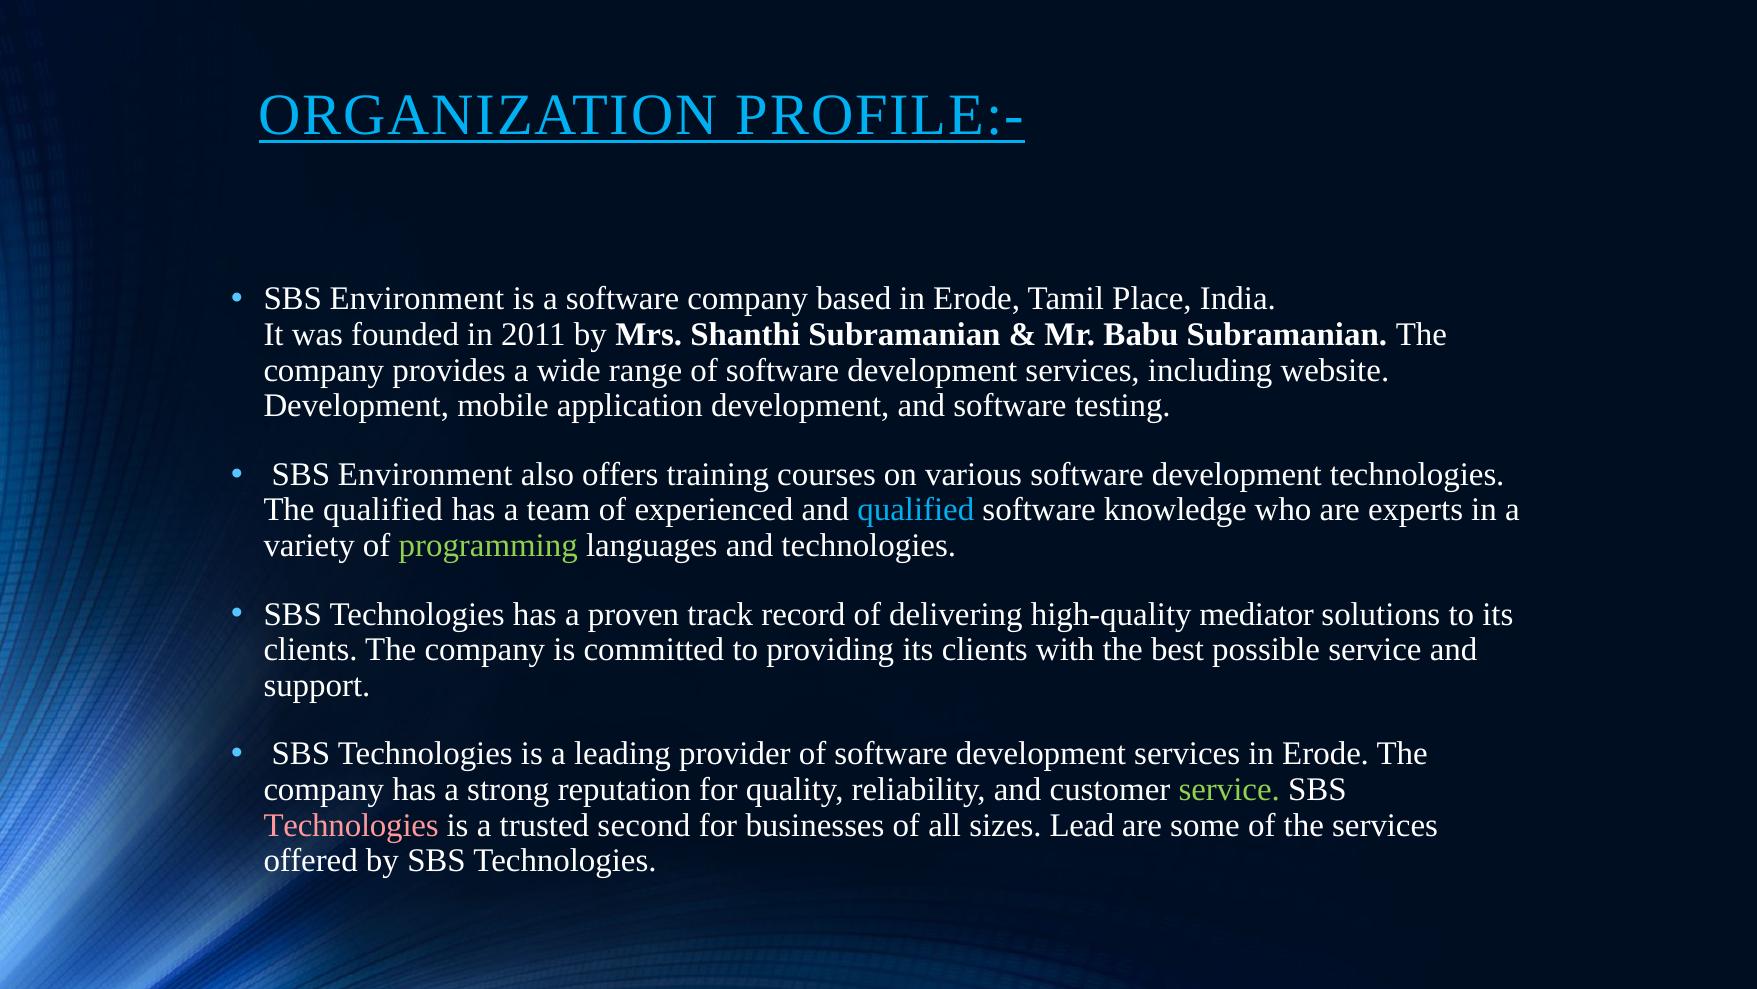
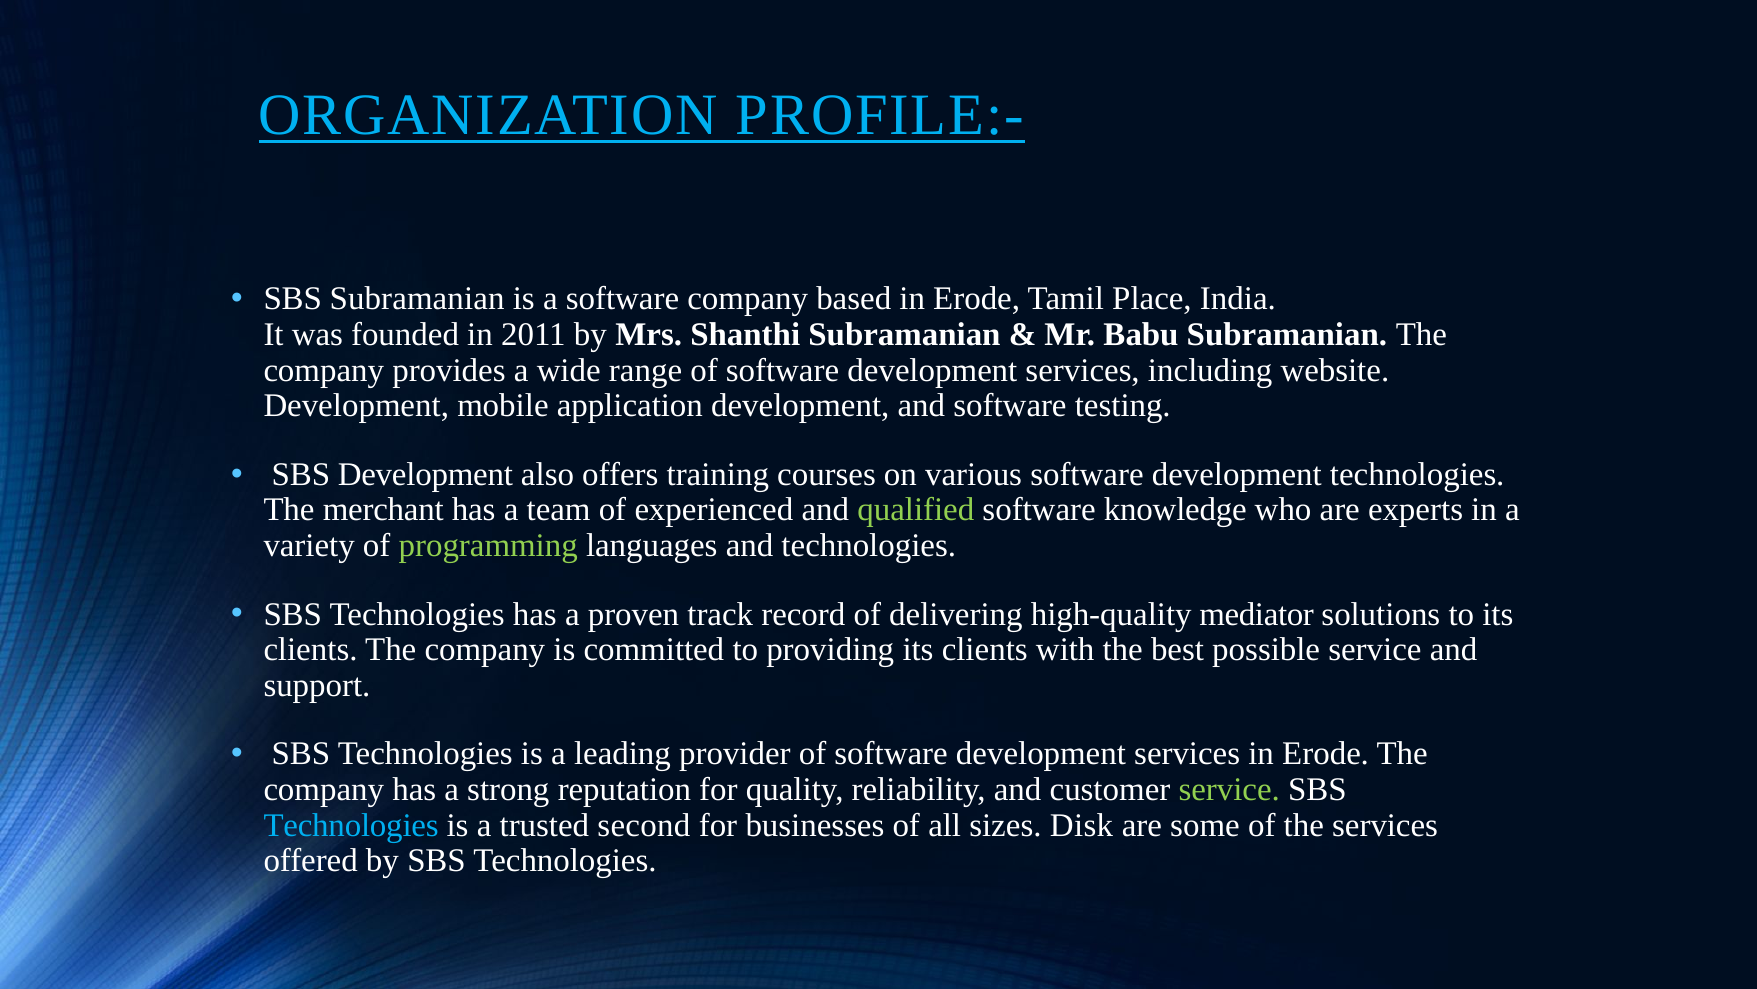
Environment: Environment -> Subramanian (417, 299)
Environment: Environment -> Development (425, 474)
The qualified: qualified -> merchant (383, 510)
qualified colour: light blue -> light green (916, 510)
Technologies colour: pink -> light blue (351, 825)
Lead: Lead -> Disk (1082, 825)
